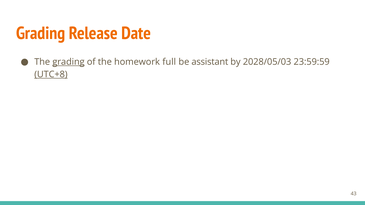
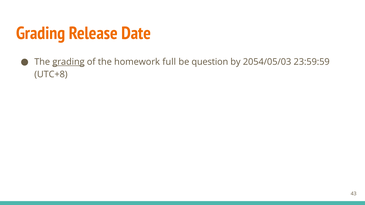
assistant: assistant -> question (210, 62)
2028/05/03: 2028/05/03 -> 2054/05/03 (267, 62)
UTC+8 underline: present -> none (51, 75)
